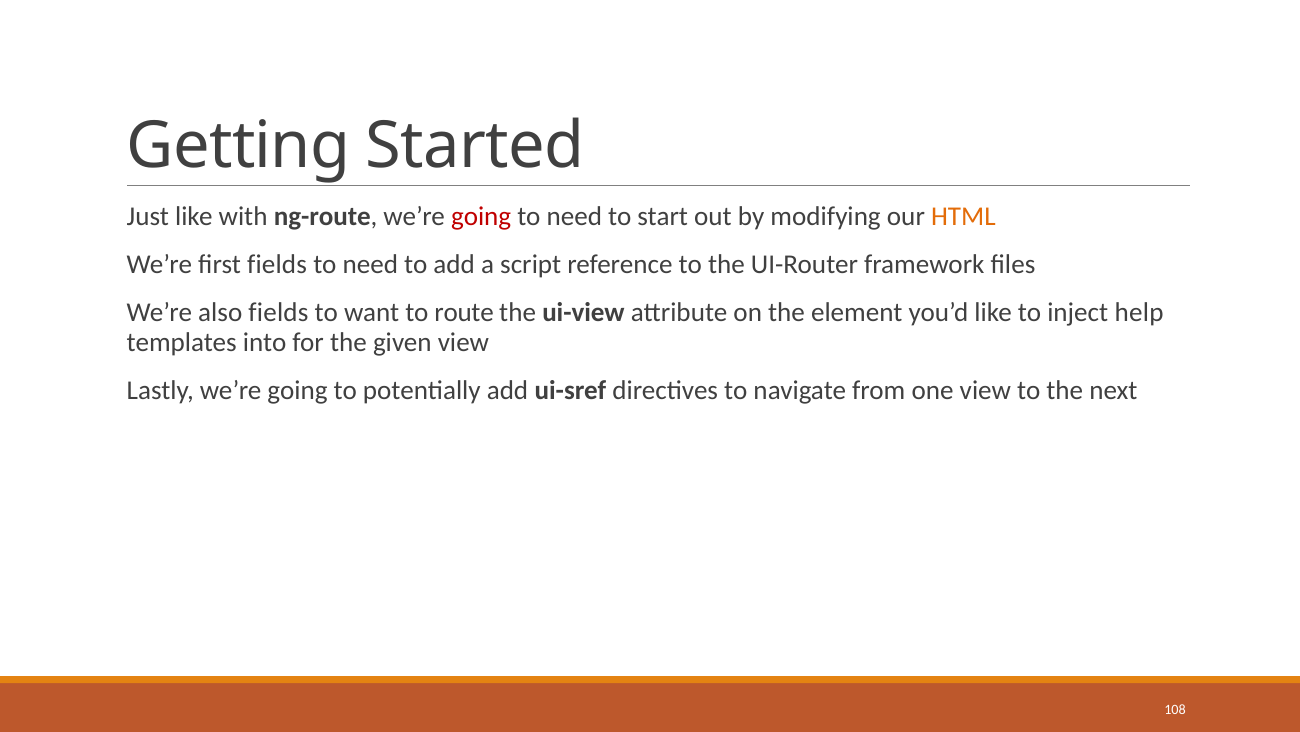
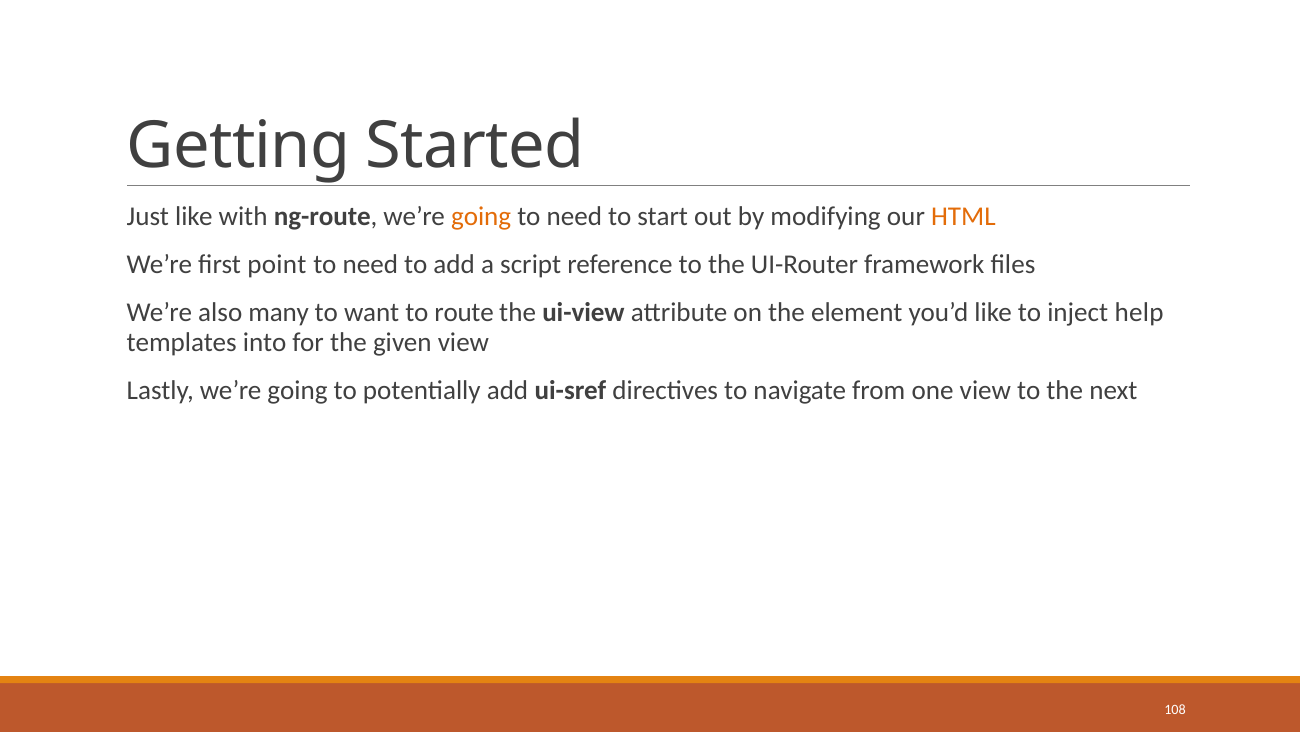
going colour: red -> orange (481, 216)
first fields: fields -> point (277, 264)
also fields: fields -> many (279, 313)
